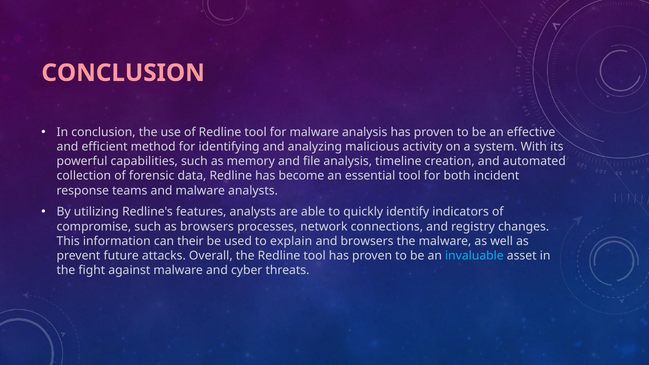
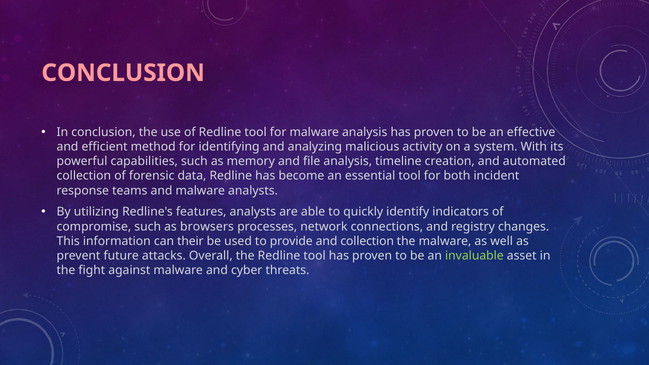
explain: explain -> provide (291, 241)
and browsers: browsers -> collection (367, 241)
invaluable colour: light blue -> light green (474, 256)
